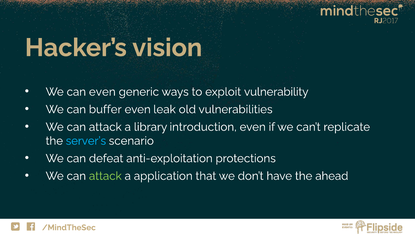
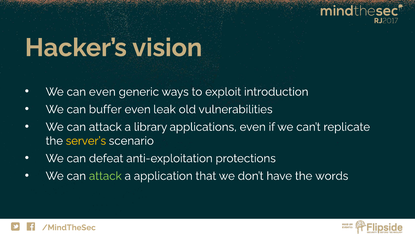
vulnerability: vulnerability -> introduction (276, 92)
introduction: introduction -> applications (203, 127)
server’s colour: light blue -> yellow (86, 141)
ahead: ahead -> words (332, 176)
